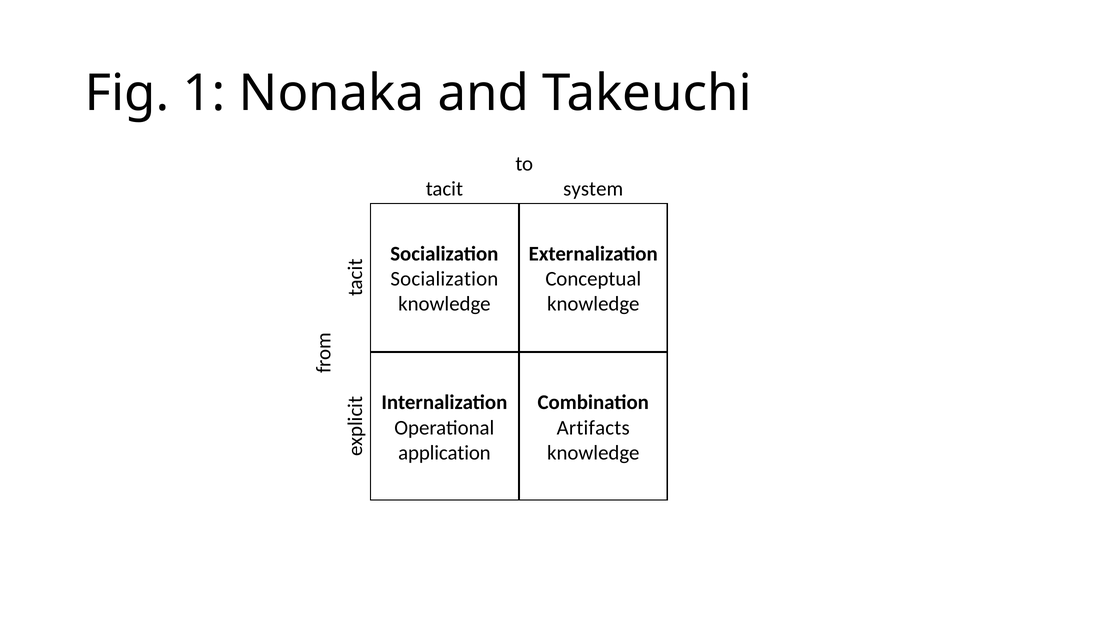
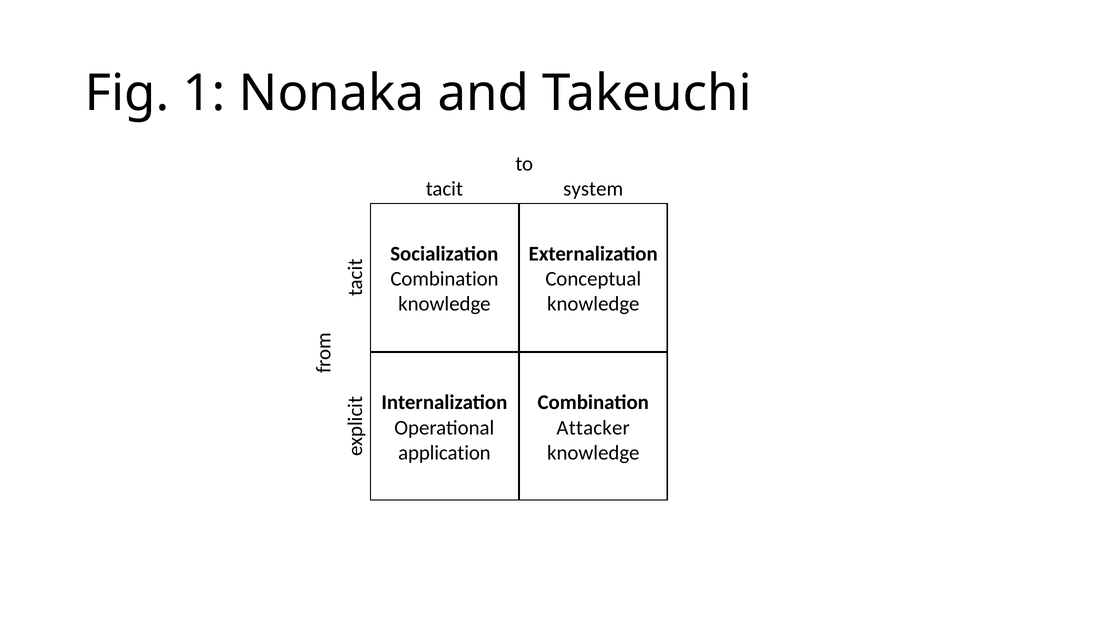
Socialization: Socialization -> Combination (445, 279)
Artifacts: Artifacts -> Attacker (593, 428)
